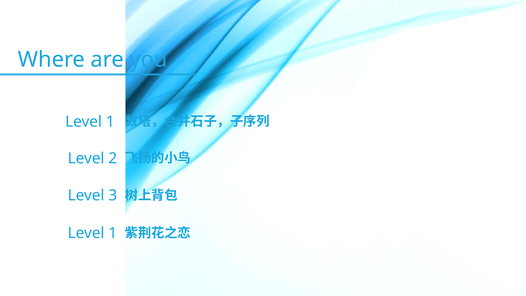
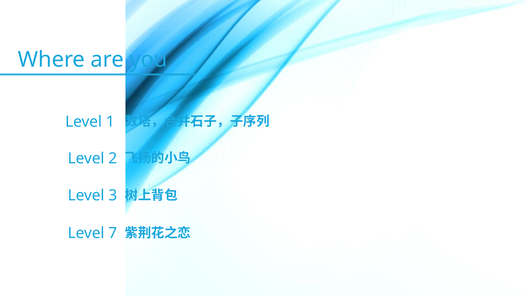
1: 1 -> 7 (113, 233)
